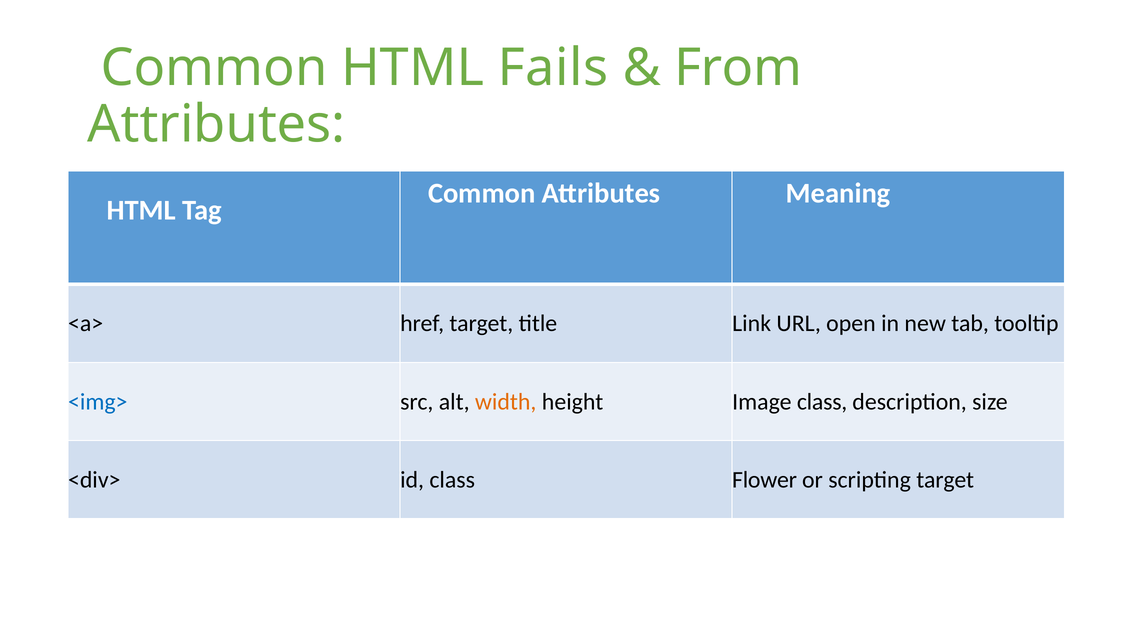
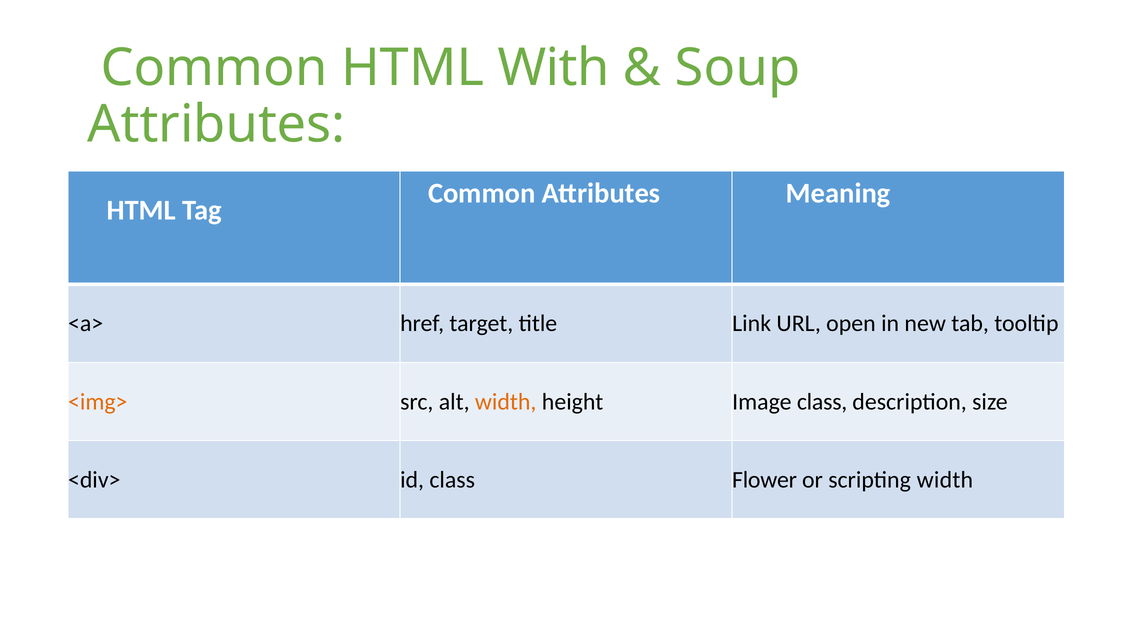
Fails: Fails -> With (554, 68)
From: From -> Soup (738, 68)
<img> colour: blue -> orange (98, 402)
scripting target: target -> width (945, 480)
